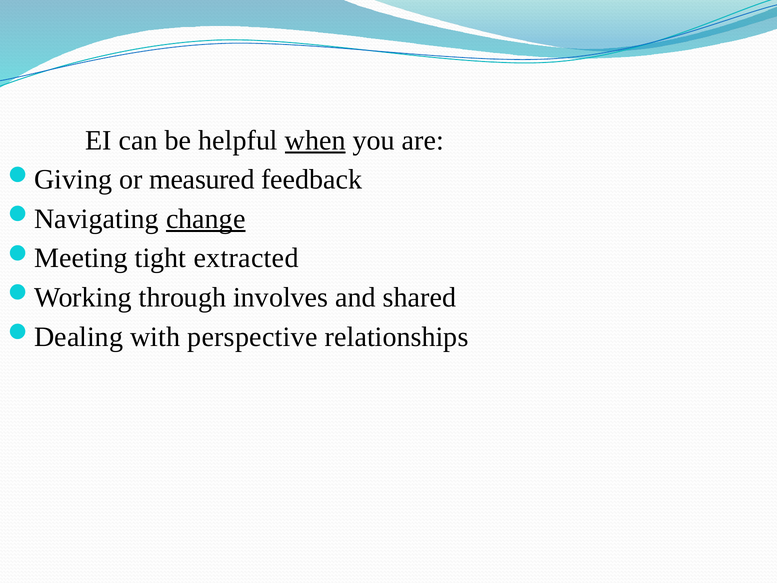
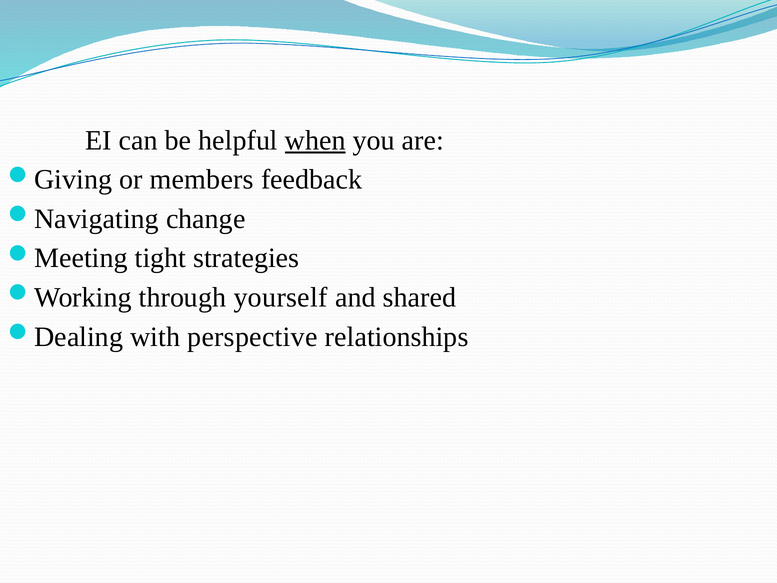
measured: measured -> members (202, 180)
change underline: present -> none (206, 219)
extracted: extracted -> strategies (246, 258)
involves: involves -> yourself (281, 297)
